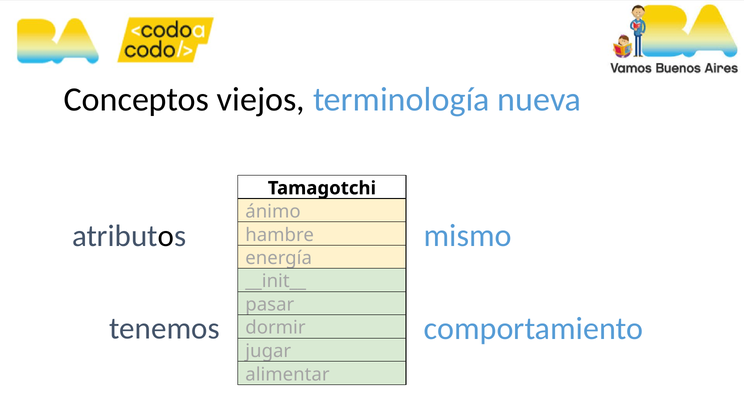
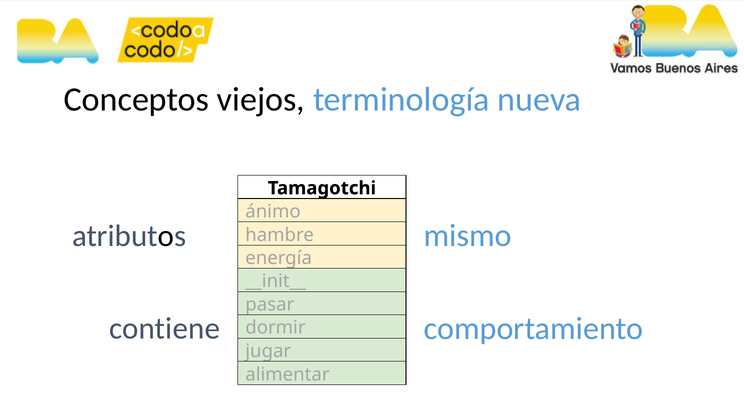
tenemos: tenemos -> contiene (164, 329)
